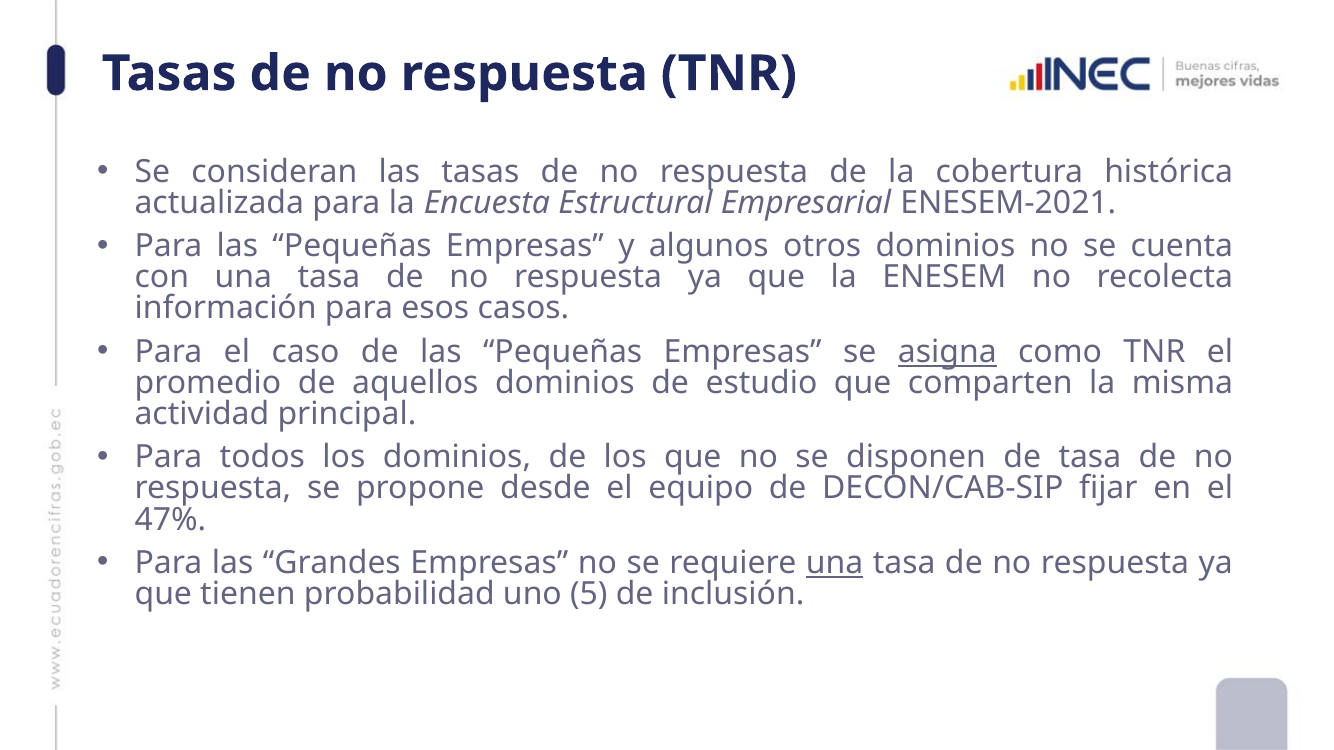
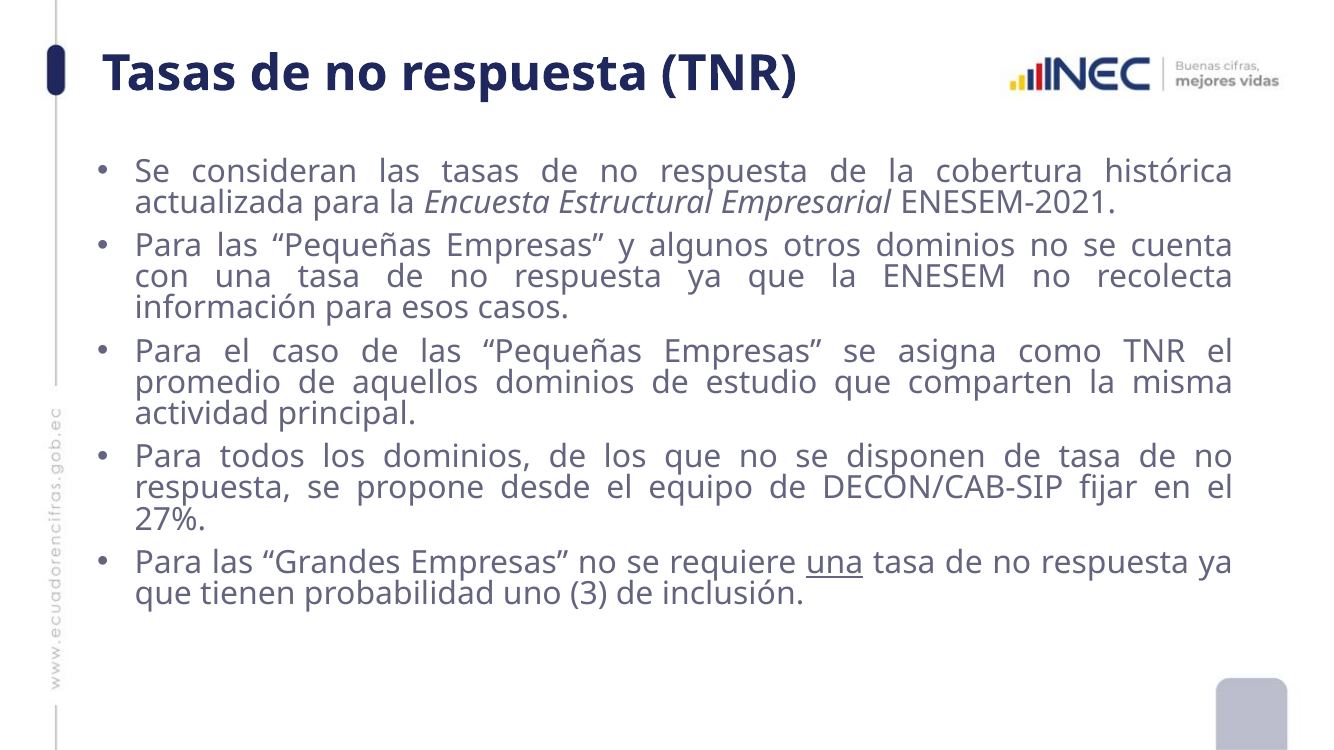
asigna underline: present -> none (947, 352)
47%: 47% -> 27% (170, 520)
5: 5 -> 3 (589, 594)
